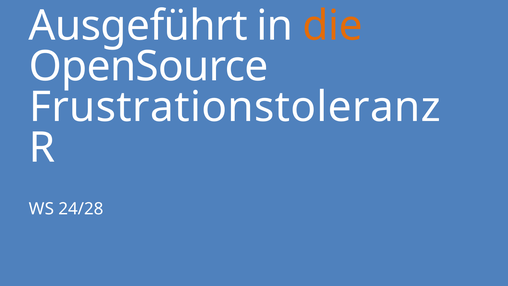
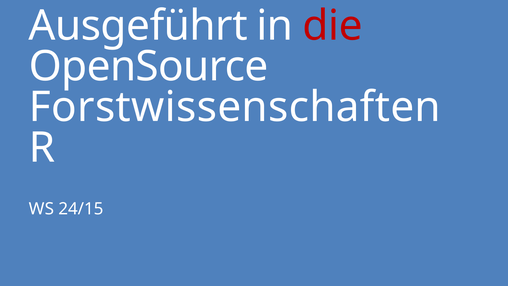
die colour: orange -> red (333, 26)
Frustrationstoleranz: Frustrationstoleranz -> Forstwissenschaften (235, 107)
24/28: 24/28 -> 24/15 (81, 209)
